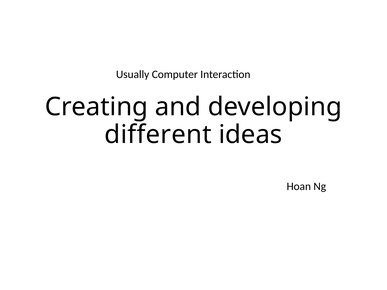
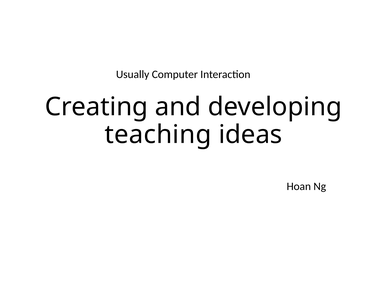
different: different -> teaching (158, 135)
